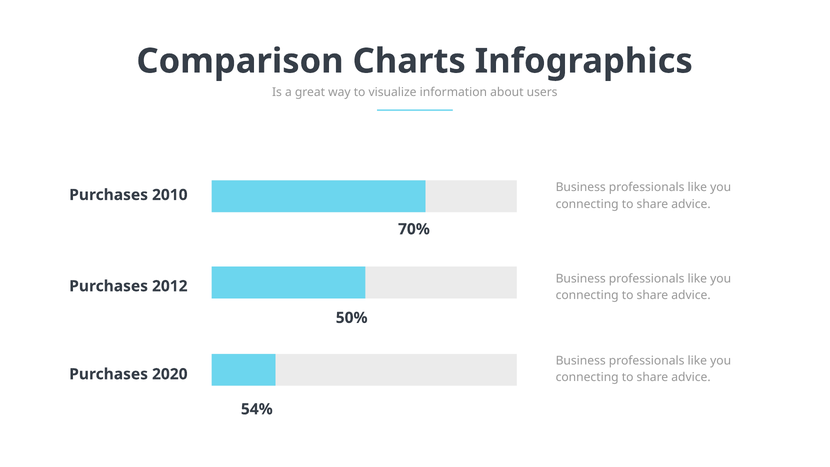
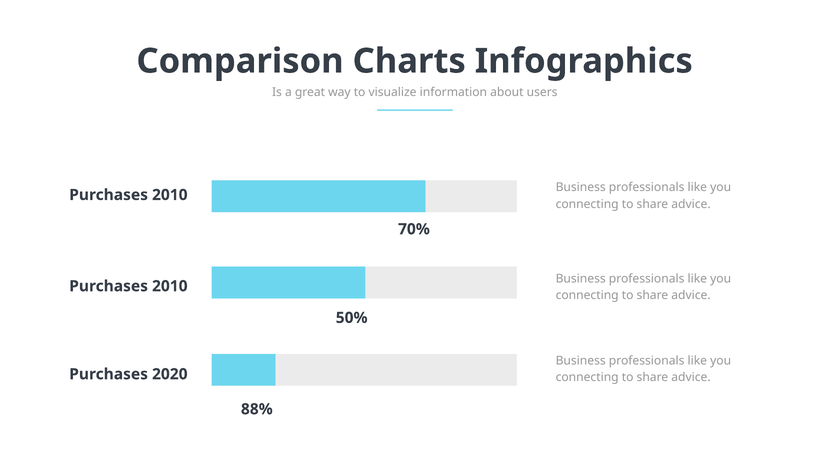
2012: 2012 -> 2010 (170, 286)
54%: 54% -> 88% (257, 409)
